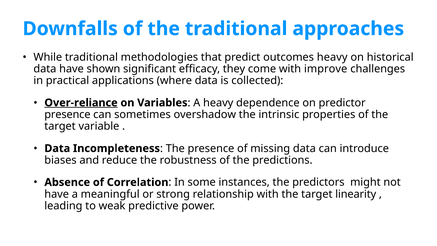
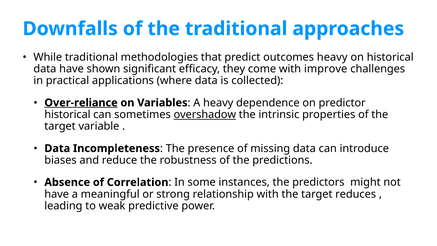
presence: presence -> historical (67, 114)
overshadow underline: none -> present (205, 114)
linearity: linearity -> reduces (356, 194)
